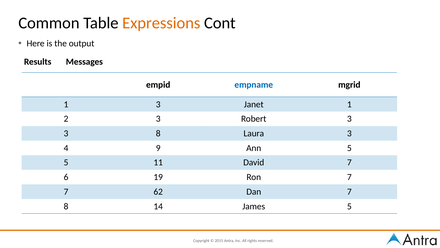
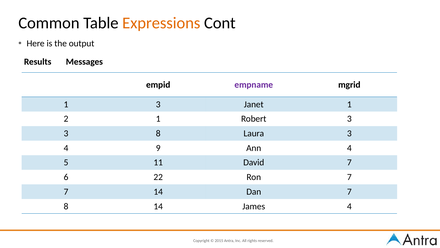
empname colour: blue -> purple (254, 85)
2 3: 3 -> 1 (158, 119)
Ann 5: 5 -> 4 (349, 148)
19: 19 -> 22 (158, 177)
7 62: 62 -> 14 (158, 191)
James 5: 5 -> 4 (349, 206)
